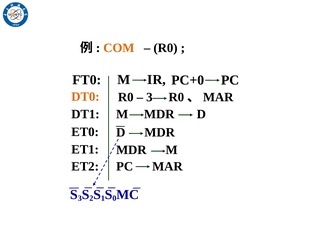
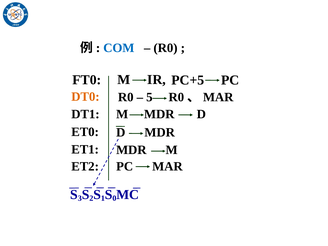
COM colour: orange -> blue (119, 48)
PC+0: PC+0 -> PC+5 (188, 80)
3: 3 -> 5 (149, 97)
